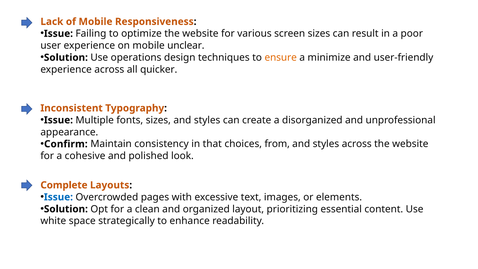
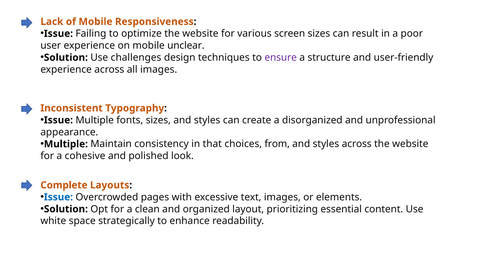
operations: operations -> challenges (136, 57)
ensure colour: orange -> purple (281, 57)
minimize: minimize -> structure (329, 57)
all quicker: quicker -> images (159, 69)
Confirm: Confirm -> Multiple (66, 144)
